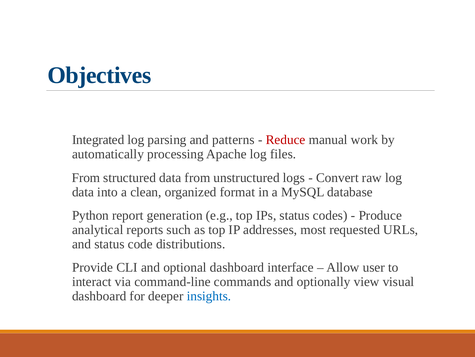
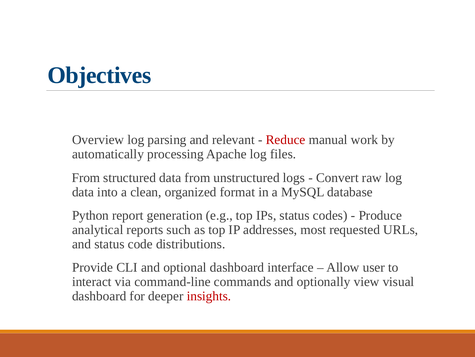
Integrated: Integrated -> Overview (98, 140)
patterns: patterns -> relevant (233, 140)
insights colour: blue -> red (209, 296)
